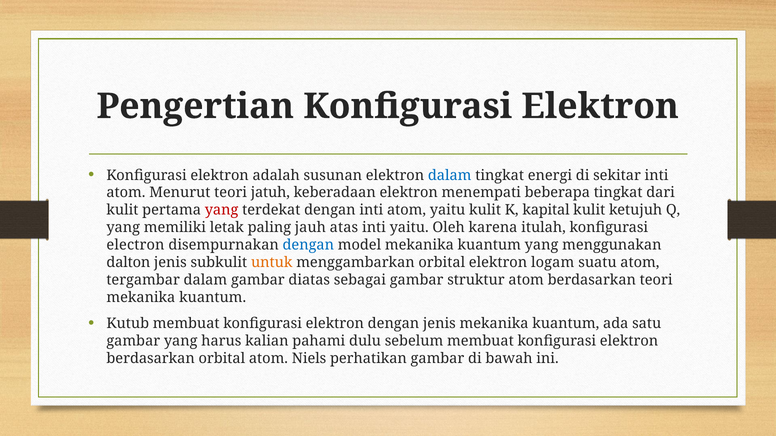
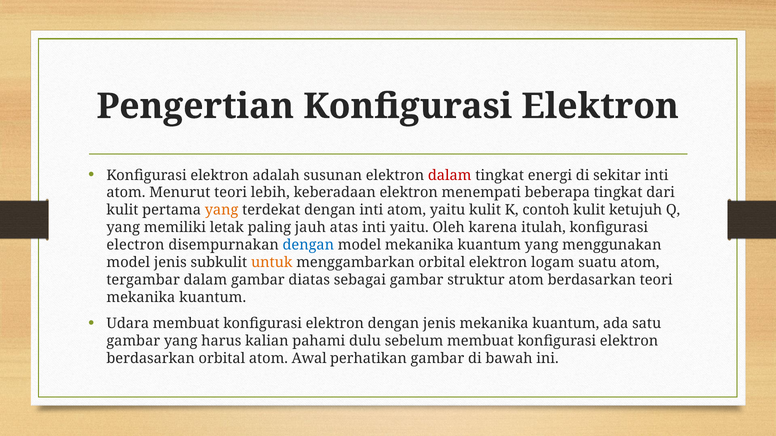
dalam colour: blue -> red (450, 175)
jatuh: jatuh -> lebih (270, 193)
yang colour: red -> orange (222, 210)
kapital: kapital -> contoh (546, 210)
dalton: dalton -> model (128, 263)
Kutub: Kutub -> Udara (128, 324)
Niels: Niels -> Awal (309, 359)
